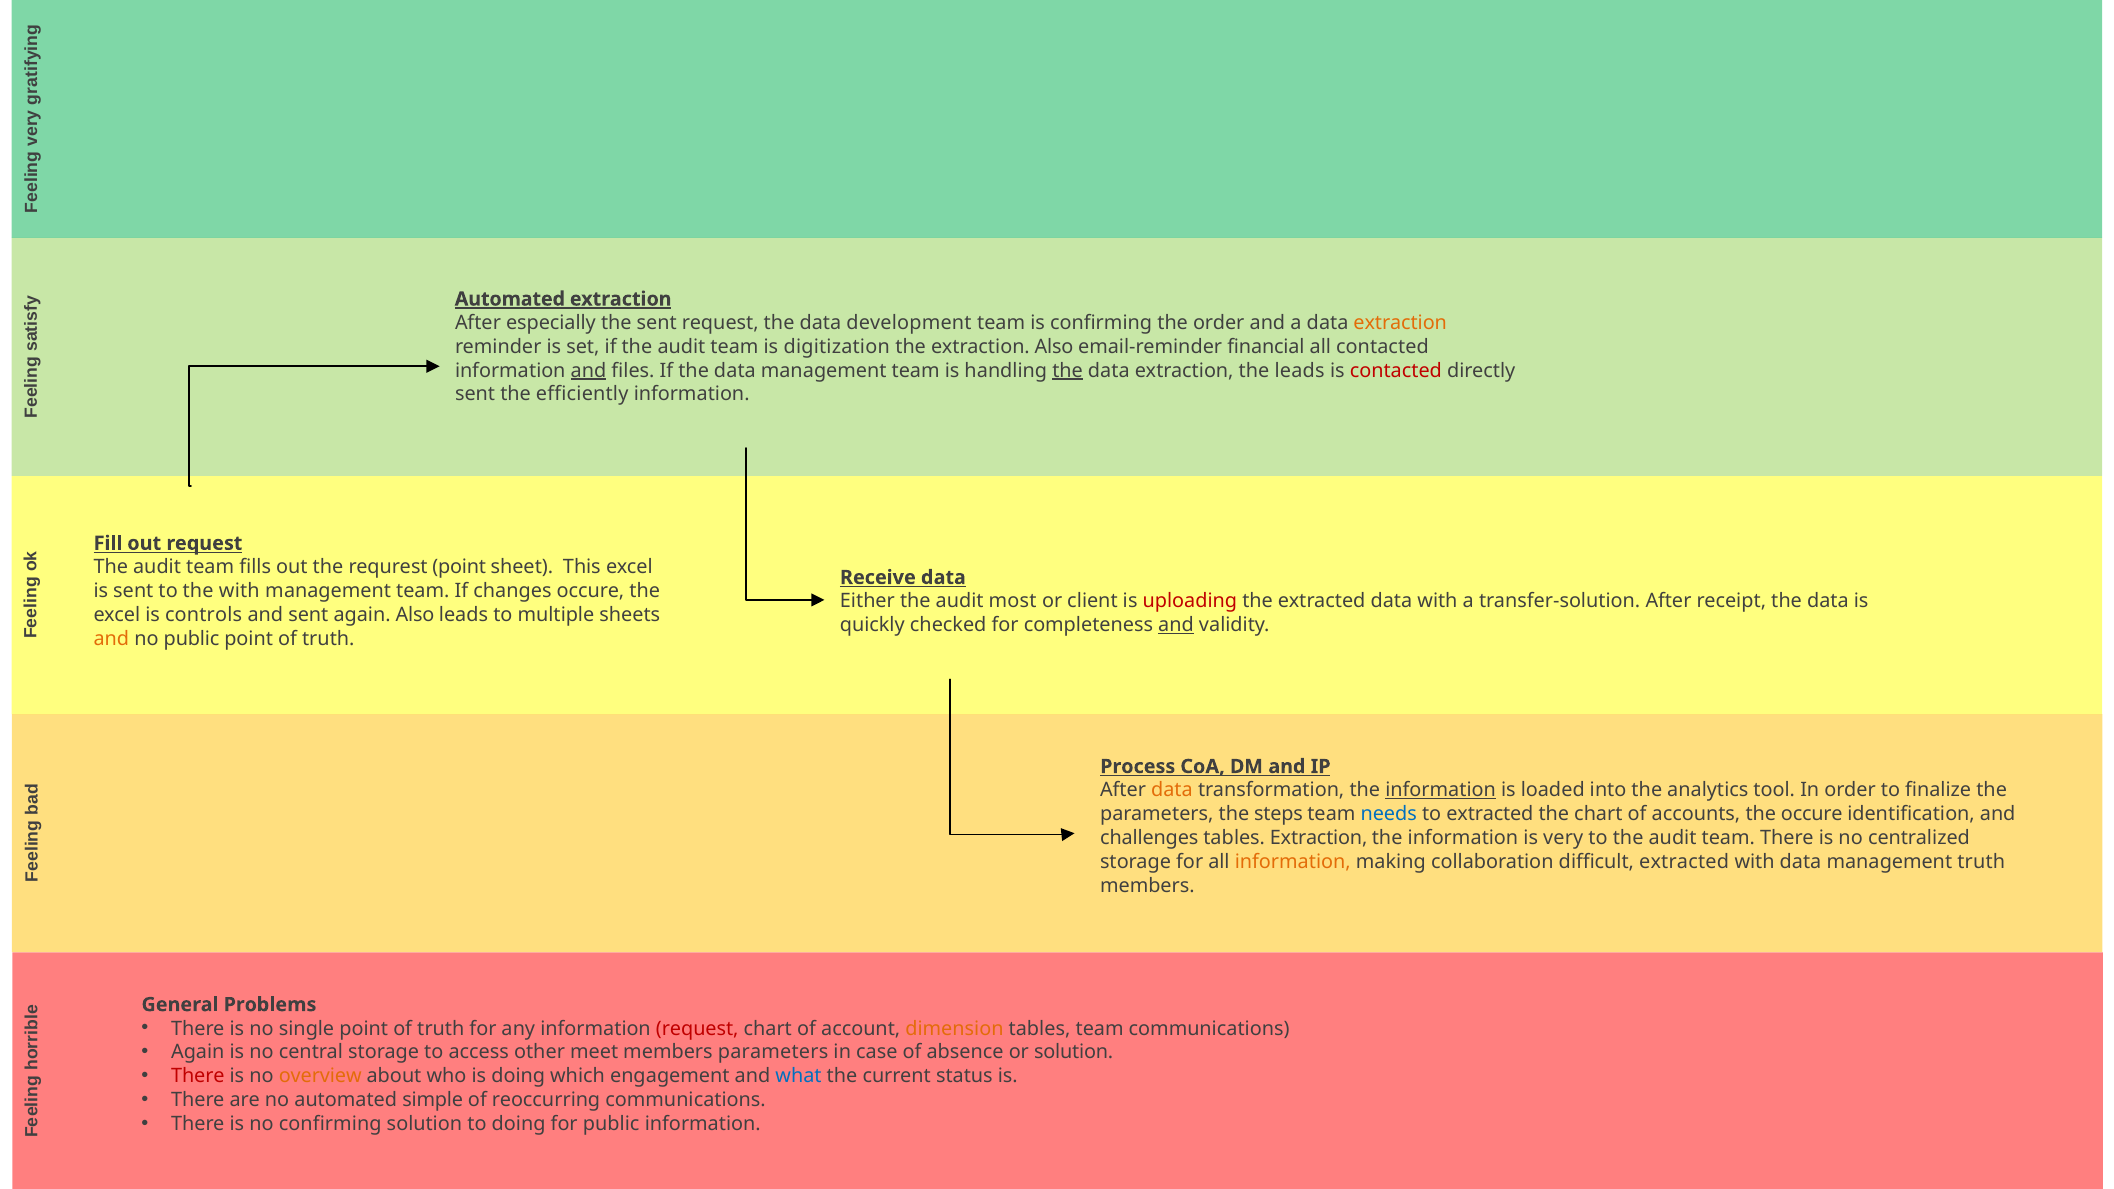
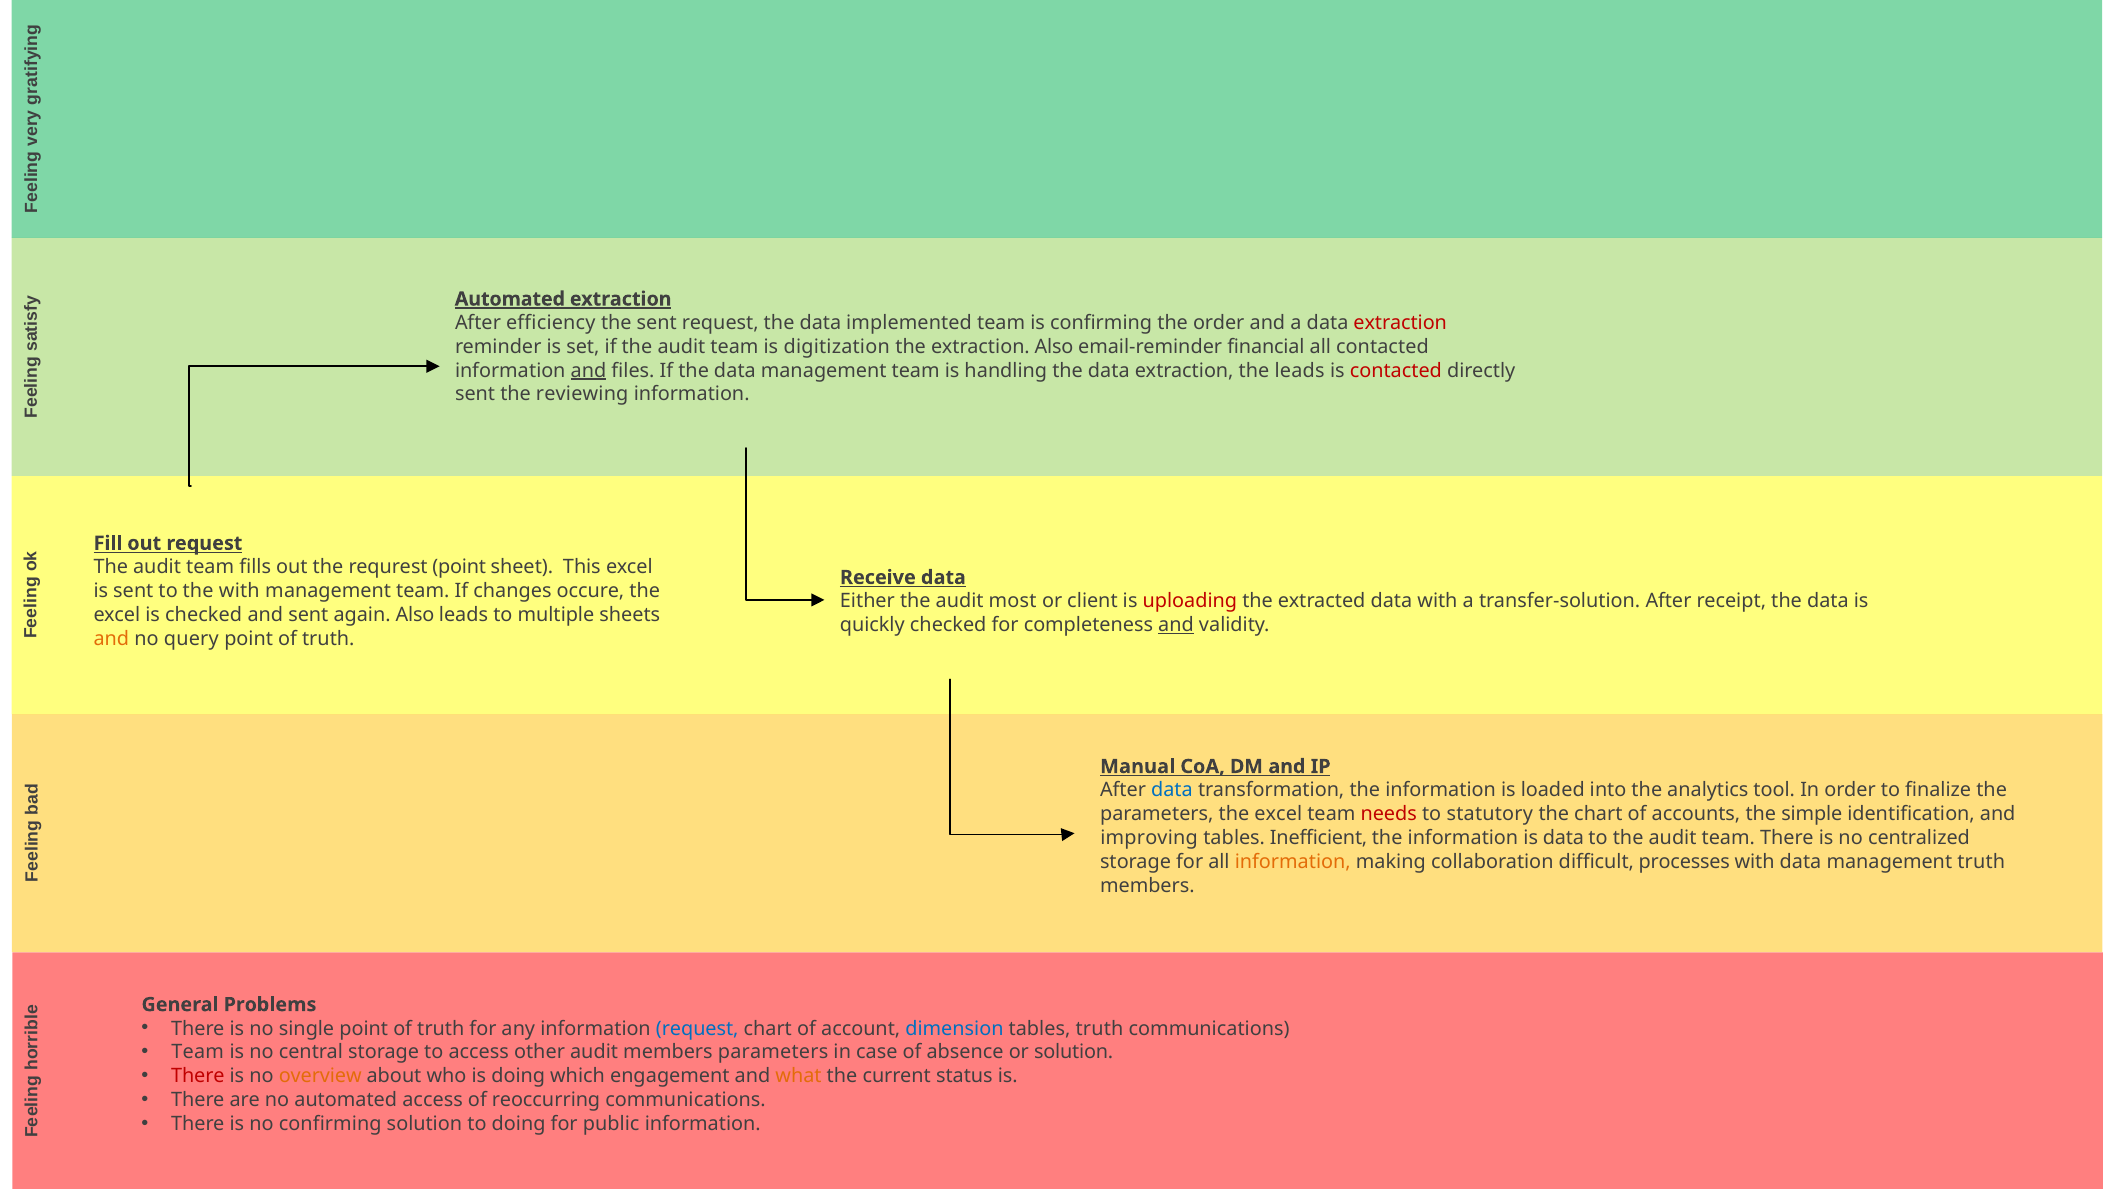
especially: especially -> efficiency (551, 323)
development: development -> implemented (909, 323)
extraction colour: orange -> red (1400, 323)
the underline: present -> none (1068, 371)
efficiently: efficiently -> reviewing (582, 394)
is controls: controls -> checked (204, 615)
no public: public -> query (191, 639)
Process: Process -> Manual (1138, 767)
data colour: orange -> blue (1172, 790)
information underline: present -> none (1441, 790)
parameters the steps: steps -> excel (1278, 814)
needs colour: blue -> red (1389, 814)
to extracted: extracted -> statutory (1490, 814)
the occure: occure -> simple (1812, 814)
challenges: challenges -> improving (1149, 838)
tables Extraction: Extraction -> Inefficient (1319, 838)
is very: very -> data (1563, 838)
difficult extracted: extracted -> processes (1684, 862)
request colour: red -> blue (697, 1029)
dimension colour: orange -> blue (954, 1029)
tables team: team -> truth (1100, 1029)
Again: Again -> Team (198, 1052)
other meet: meet -> audit (594, 1052)
what colour: blue -> orange (799, 1076)
automated simple: simple -> access (433, 1100)
